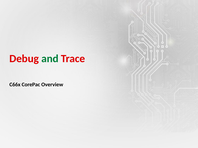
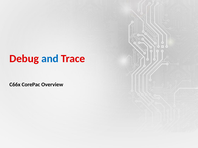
and colour: green -> blue (50, 59)
